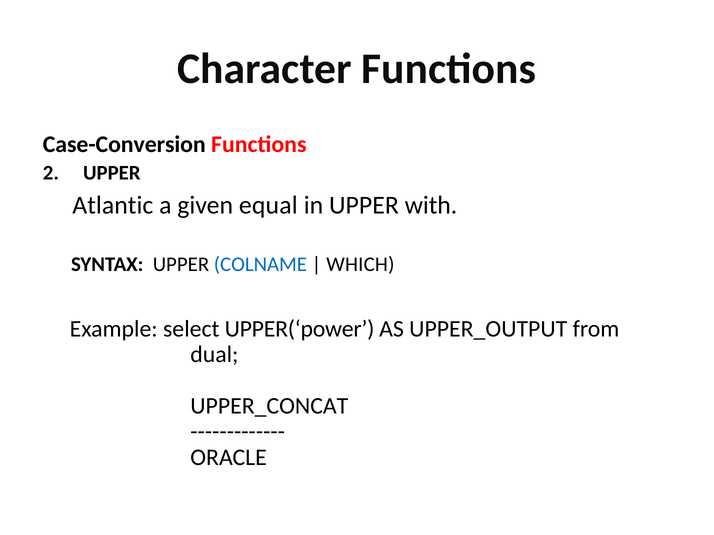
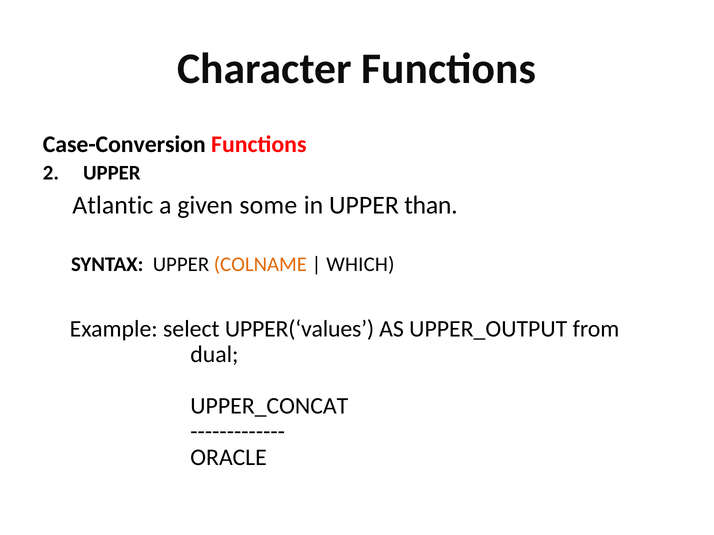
equal: equal -> some (268, 205)
with: with -> than (431, 205)
COLNAME colour: blue -> orange (260, 265)
UPPER(‘power: UPPER(‘power -> UPPER(‘values (300, 329)
